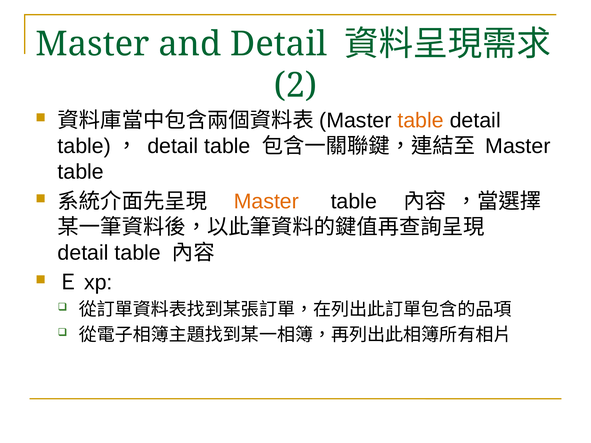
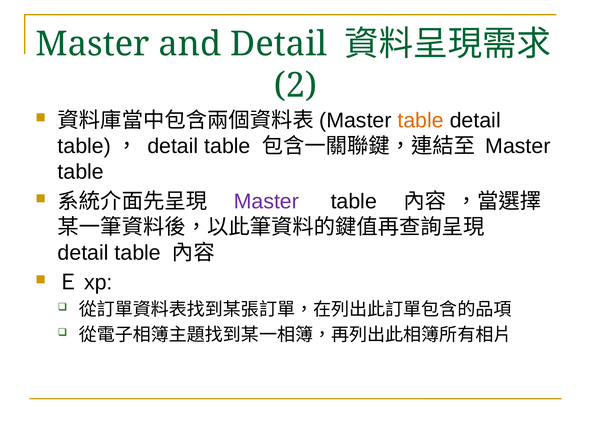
Master colour: orange -> purple (266, 202)
